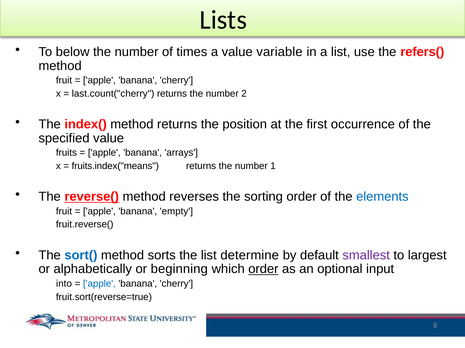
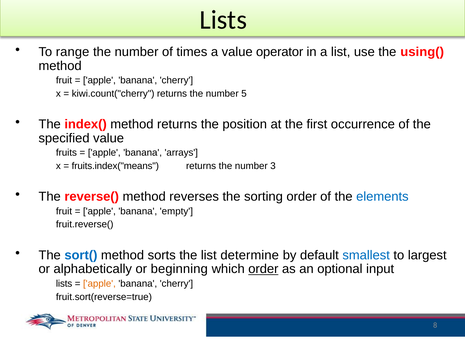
below: below -> range (73, 52)
variable: variable -> operator (280, 52)
refers(: refers( -> using( (422, 52)
last.count("cherry: last.count("cherry -> kiwi.count("cherry (113, 94)
2: 2 -> 5 (244, 94)
1: 1 -> 3 (273, 166)
reverse( underline: present -> none (92, 197)
smallest colour: purple -> blue (366, 256)
into: into -> lists (64, 284)
apple colour: blue -> orange (99, 284)
